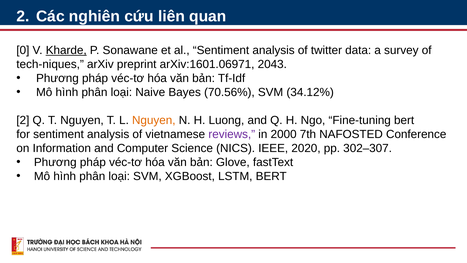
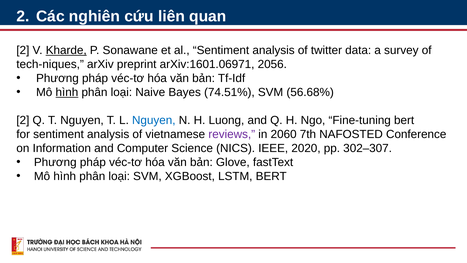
0: 0 -> 2 (23, 50)
2043: 2043 -> 2056 (272, 64)
hình underline: none -> present (67, 92)
70.56%: 70.56% -> 74.51% (229, 92)
34.12%: 34.12% -> 56.68% (310, 92)
Nguyen colour: orange -> blue (154, 120)
2000: 2000 -> 2060 (284, 134)
